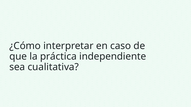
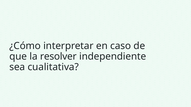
práctica: práctica -> resolver (58, 57)
